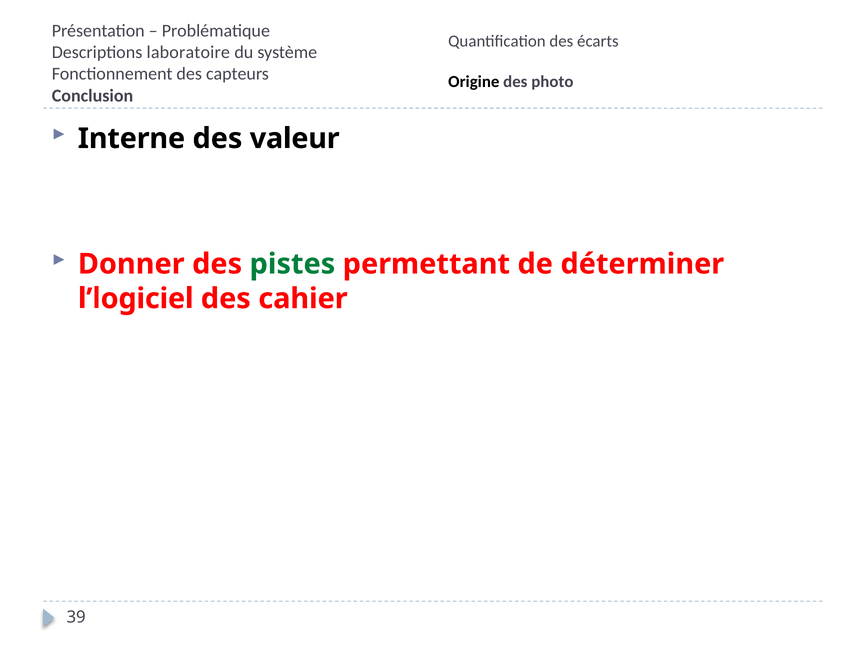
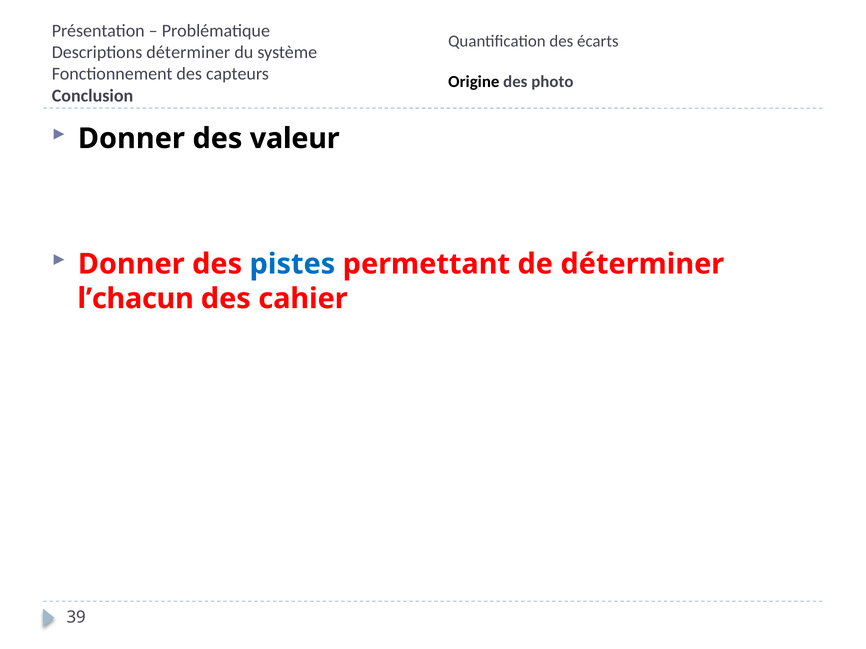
Descriptions laboratoire: laboratoire -> déterminer (188, 52)
Interne: Interne -> Donner (131, 139)
pistes colour: green -> blue (292, 264)
l’logiciel: l’logiciel -> l’chacun (136, 299)
